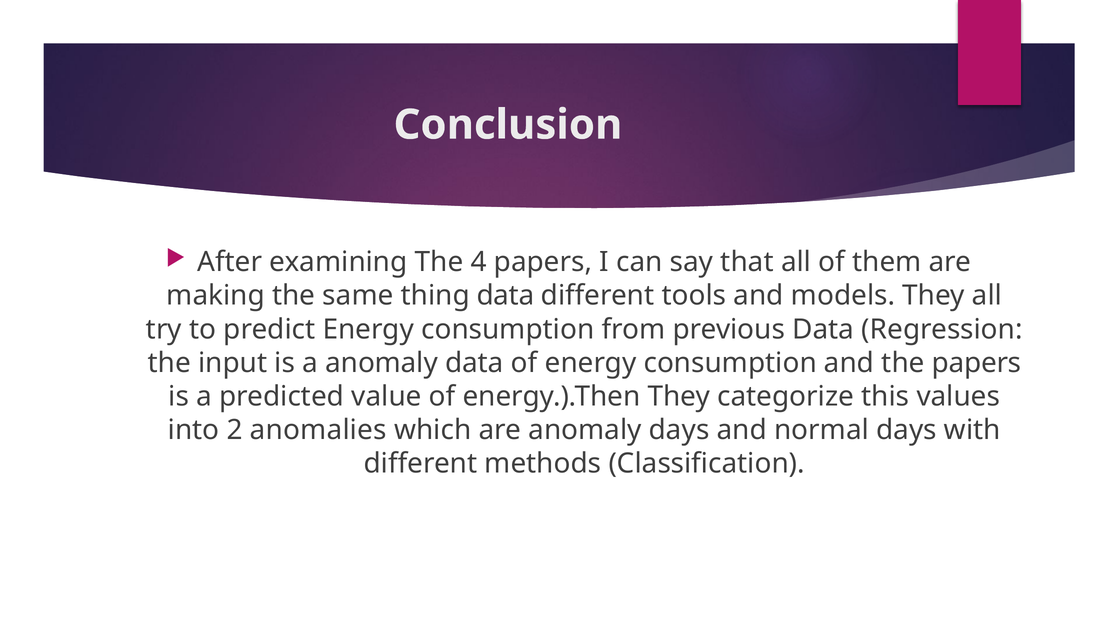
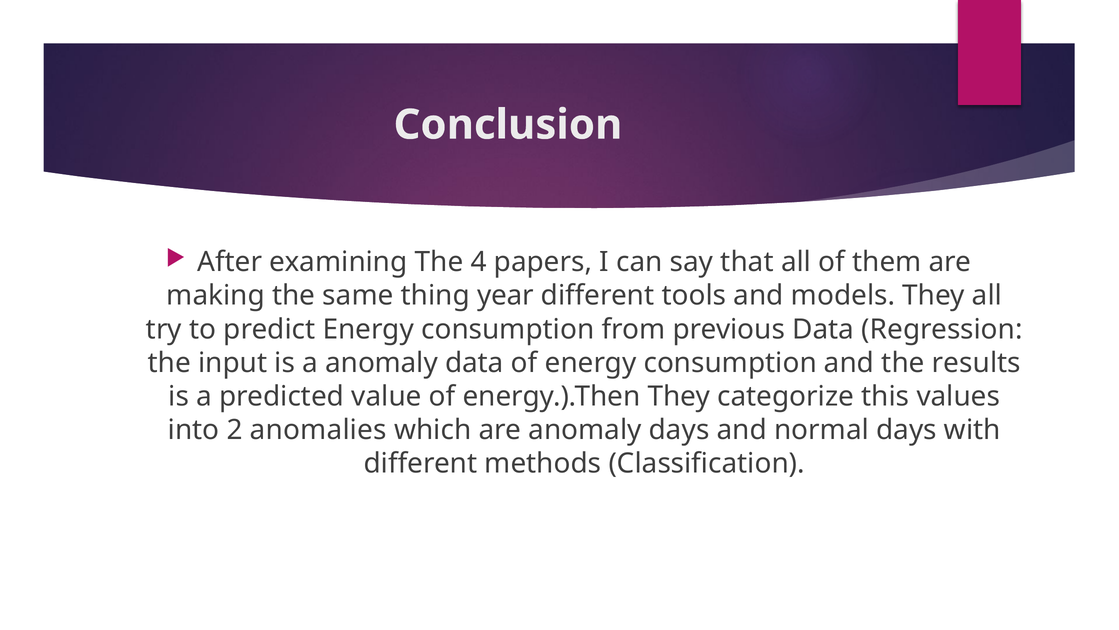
thing data: data -> year (505, 295)
the papers: papers -> results (976, 363)
